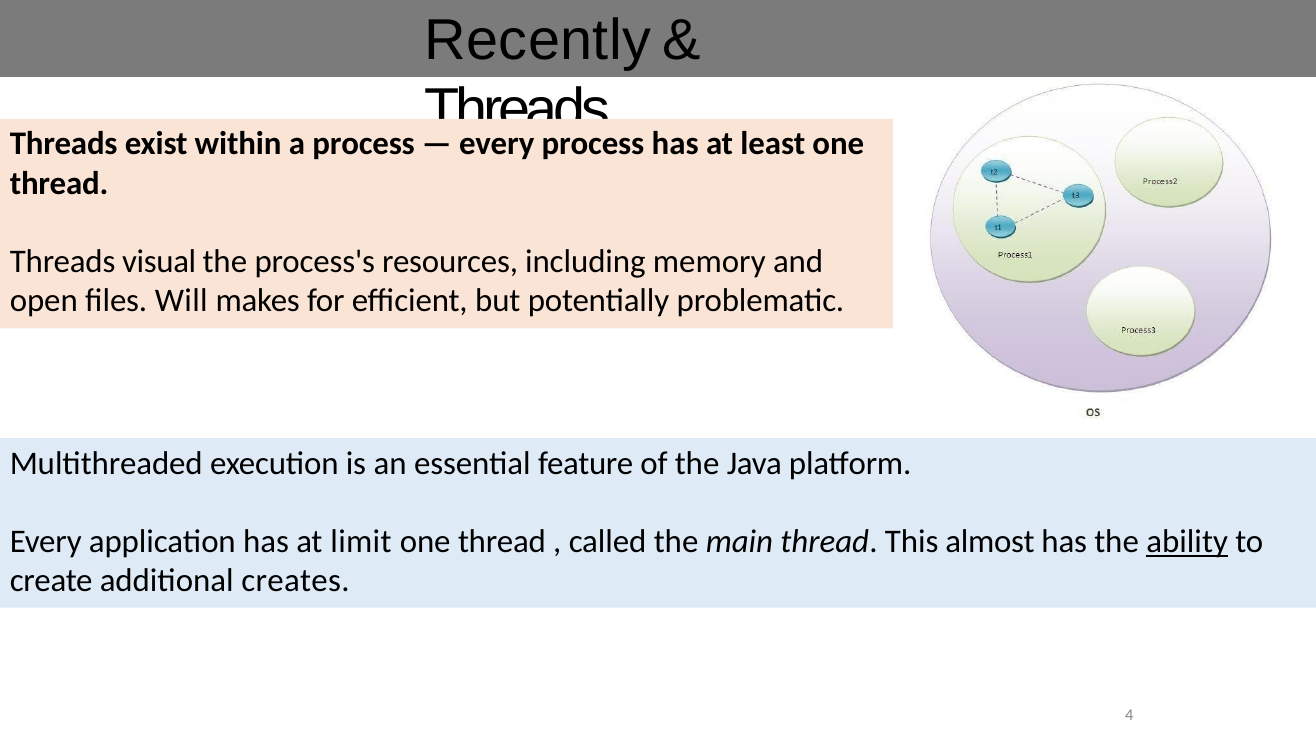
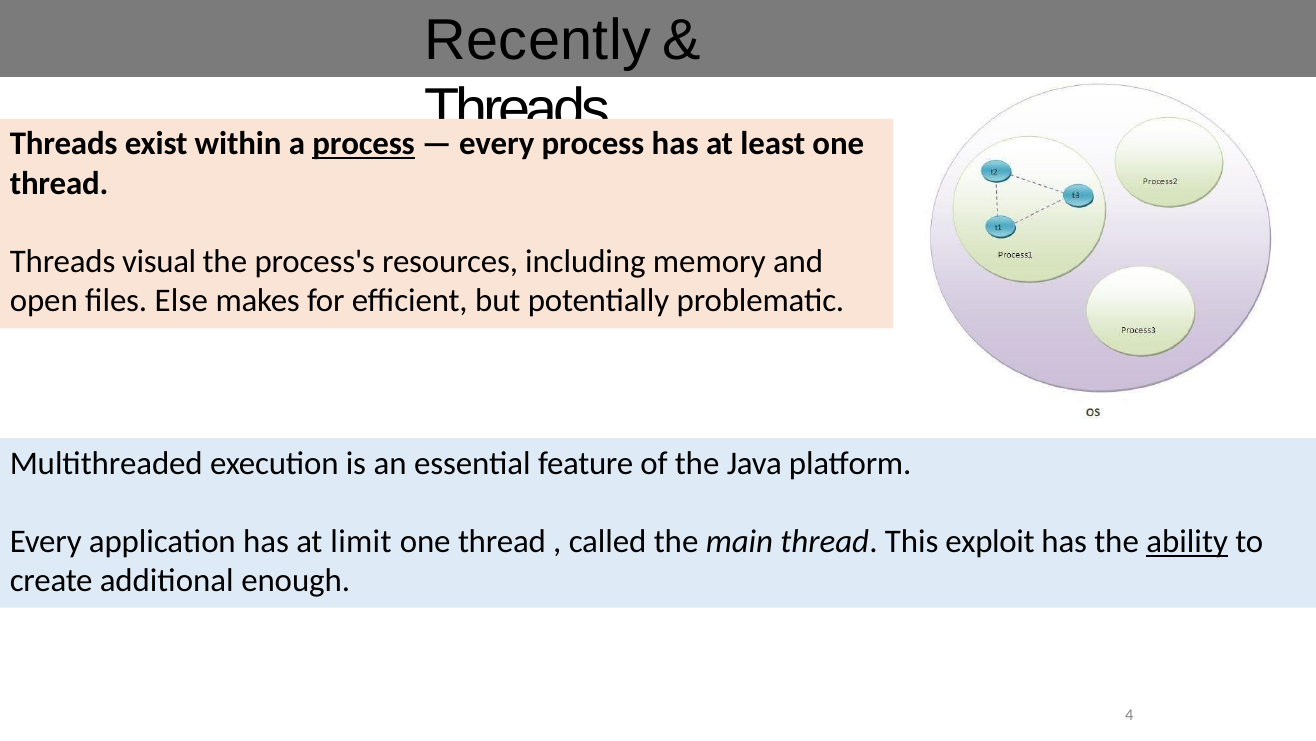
process underline: none -> present (364, 144)
Will: Will -> Else (181, 301)
almost: almost -> exploit (990, 541)
creates: creates -> enough (296, 580)
